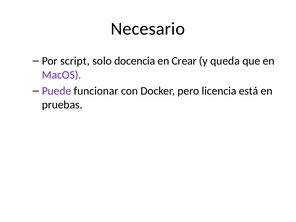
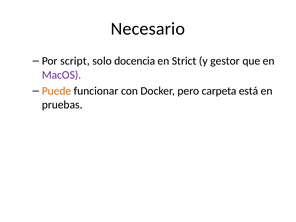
Crear: Crear -> Strict (184, 61)
queda: queda -> gestor (225, 61)
Puede colour: purple -> orange (57, 91)
licencia: licencia -> carpeta (219, 91)
